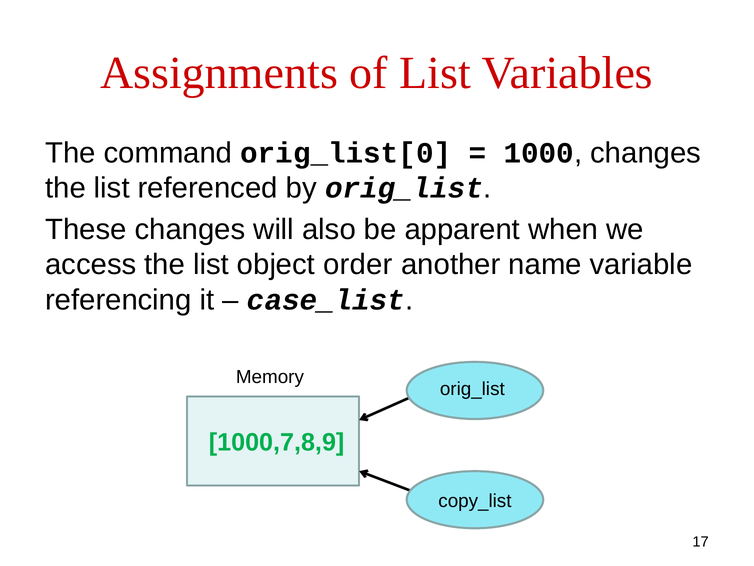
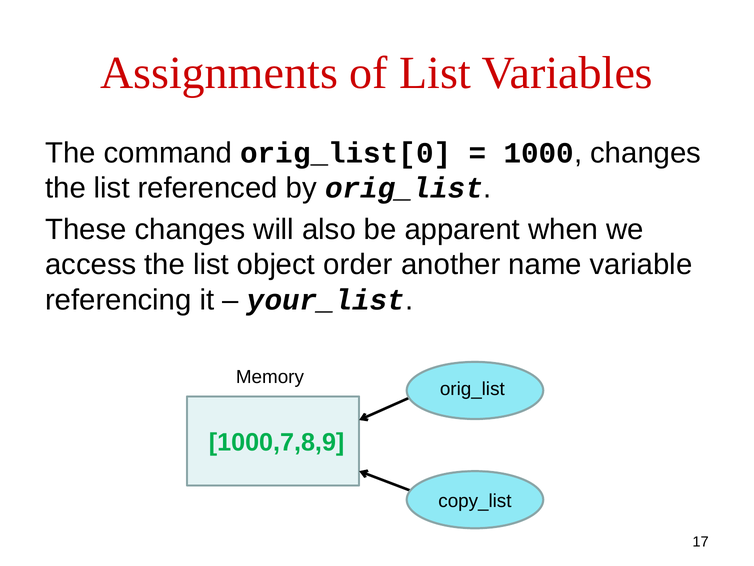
case_list: case_list -> your_list (326, 300)
